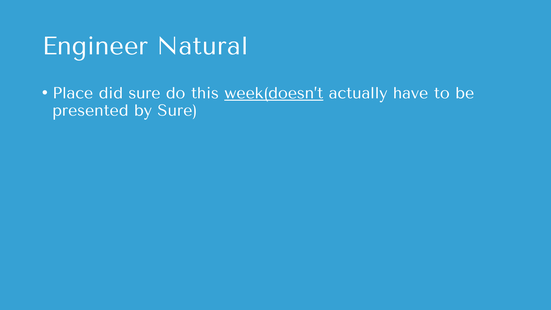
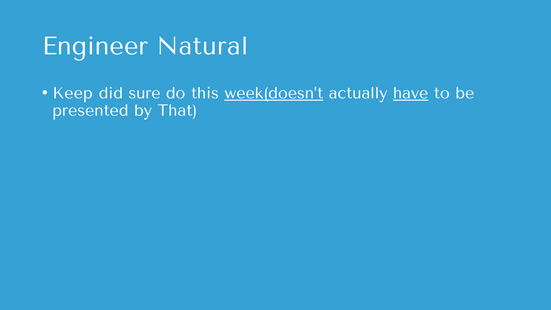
Place: Place -> Keep (73, 93)
have underline: none -> present (411, 93)
by Sure: Sure -> That (177, 111)
